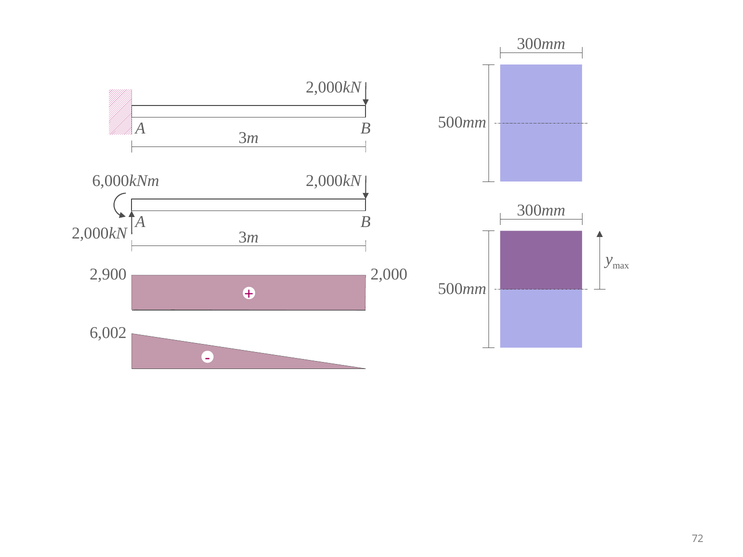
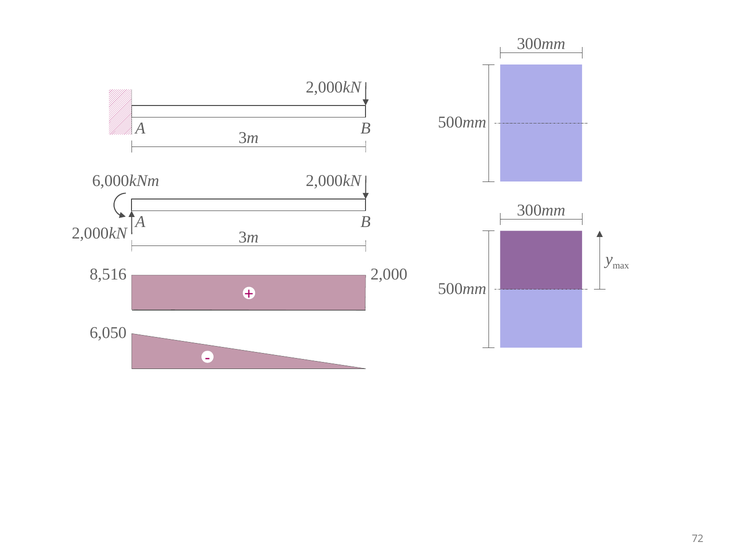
2,900: 2,900 -> 8,516 (108, 275)
6,002: 6,002 -> 6,050 (108, 333)
